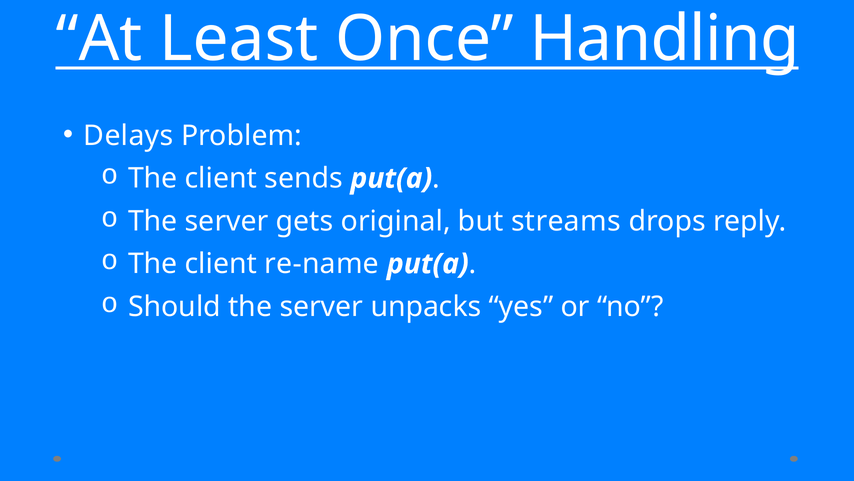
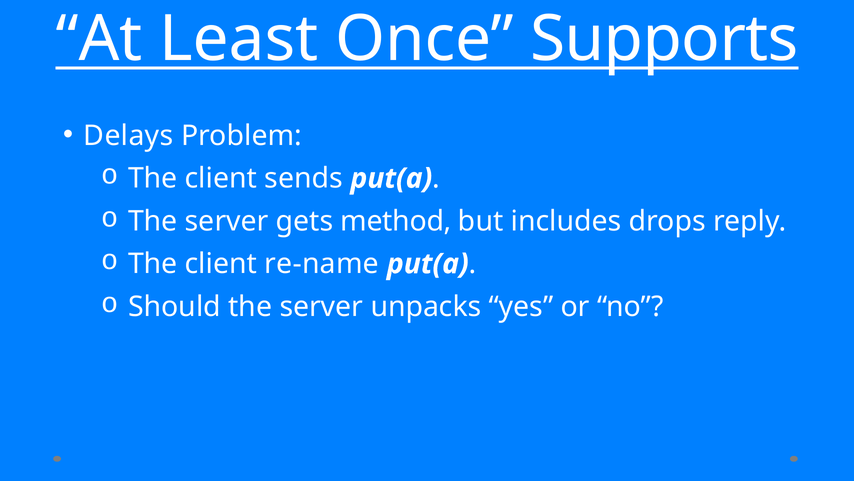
Handling: Handling -> Supports (665, 39)
original: original -> method (396, 221)
streams: streams -> includes (566, 221)
